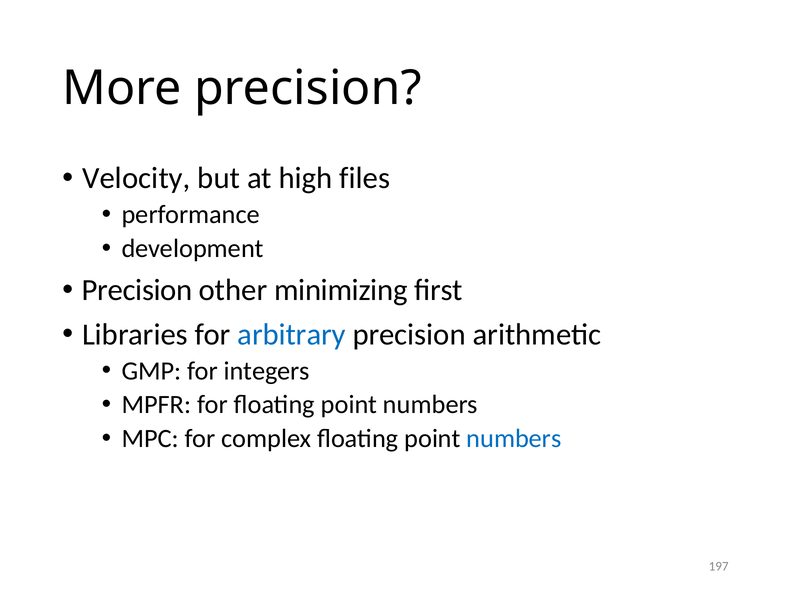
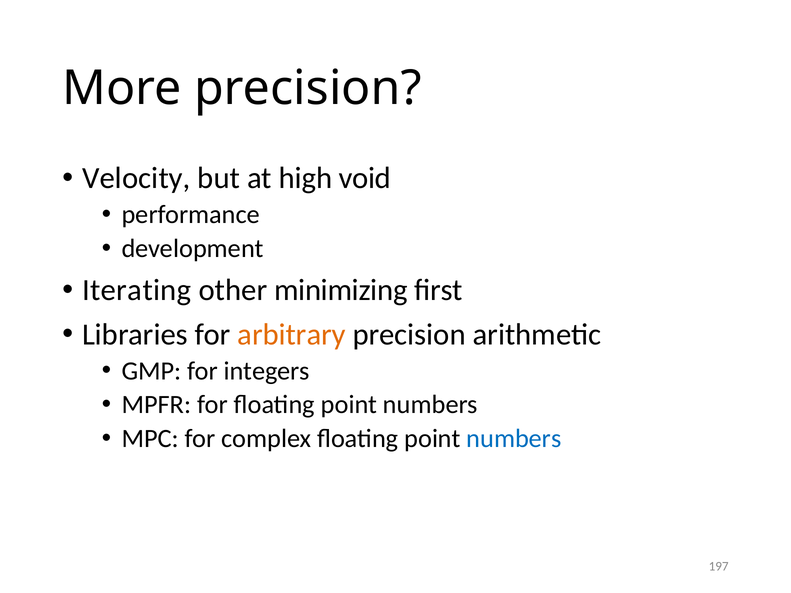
files: files -> void (365, 178)
Precision: Precision -> Iterating (137, 290)
arbitrary colour: blue -> orange (292, 335)
